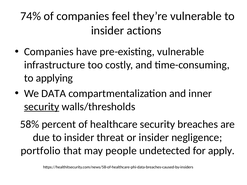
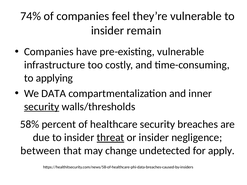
actions: actions -> remain (144, 31)
threat underline: none -> present (110, 138)
portfolio: portfolio -> between (41, 151)
people: people -> change (121, 151)
